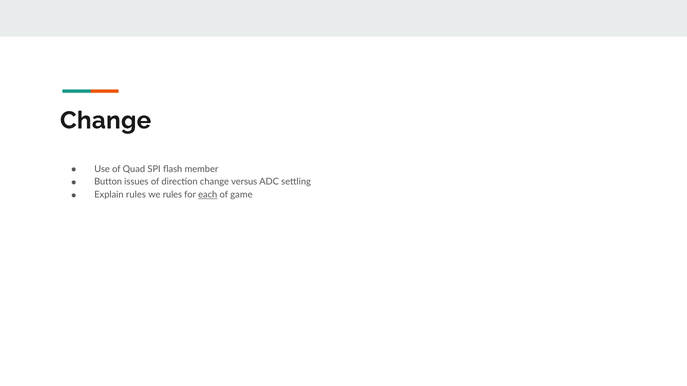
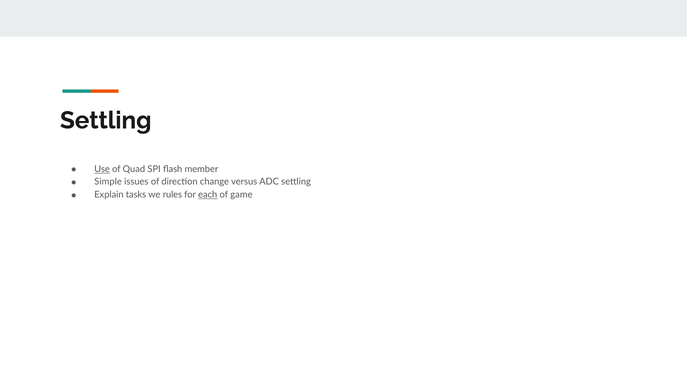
Change: Change -> Settling (106, 121)
Use underline: none -> present (102, 169)
Button: Button -> Simple (108, 182)
Explain rules: rules -> tasks (136, 195)
